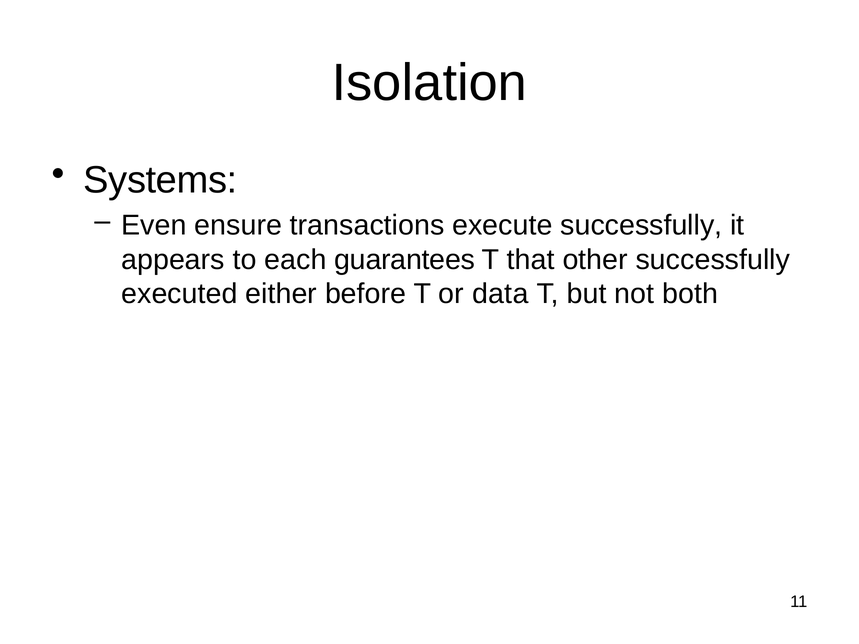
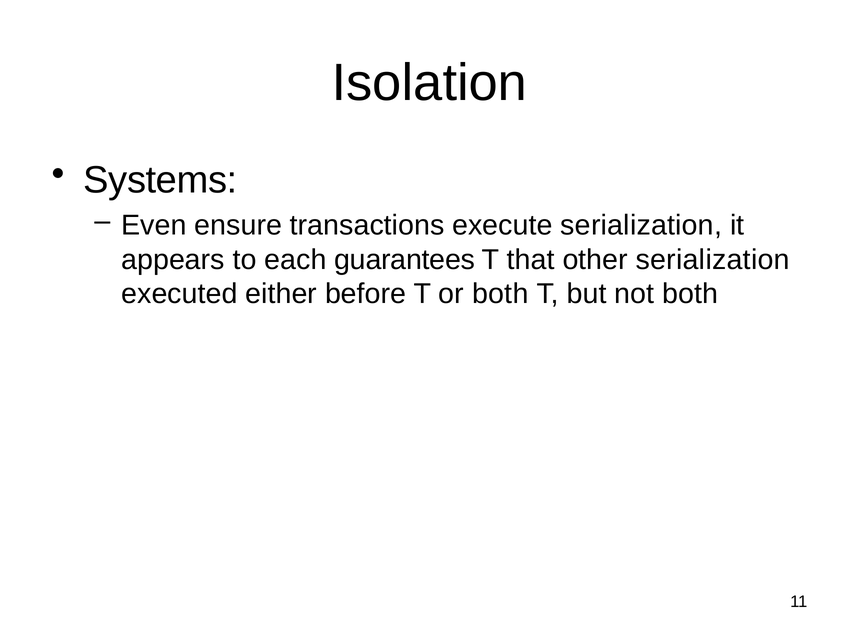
execute successfully: successfully -> serialization (641, 225)
other successfully: successfully -> serialization (713, 260)
or data: data -> both (500, 294)
